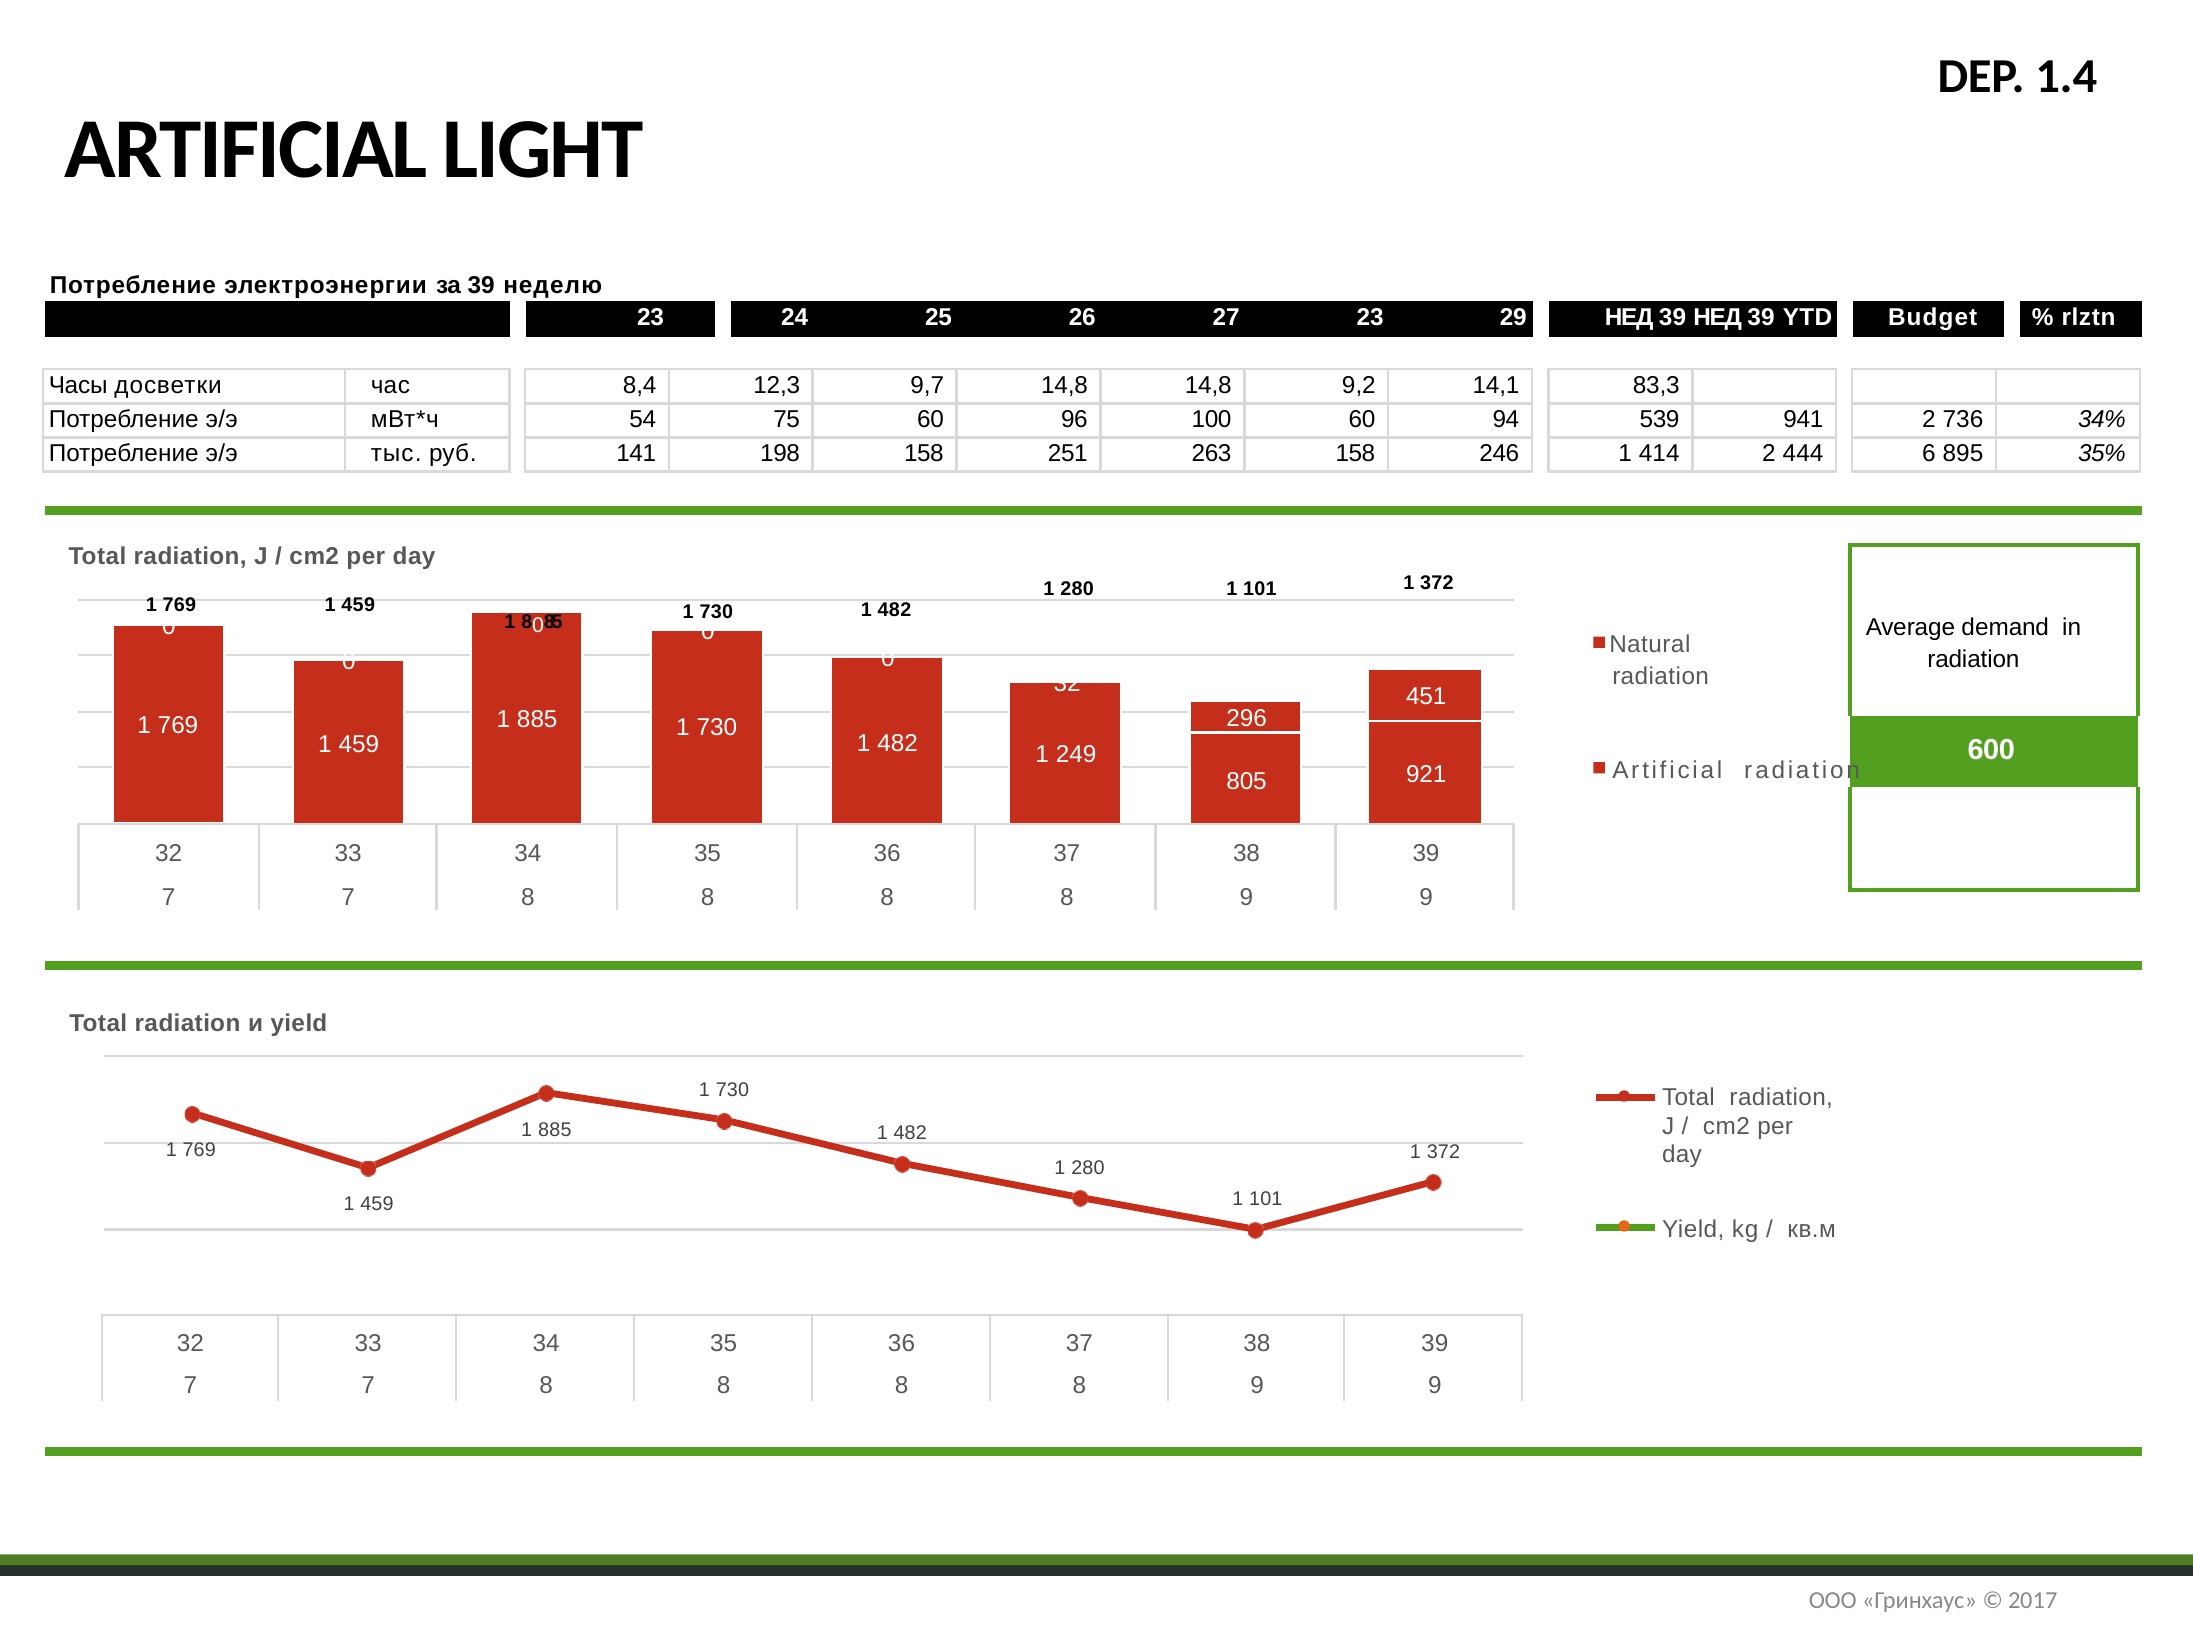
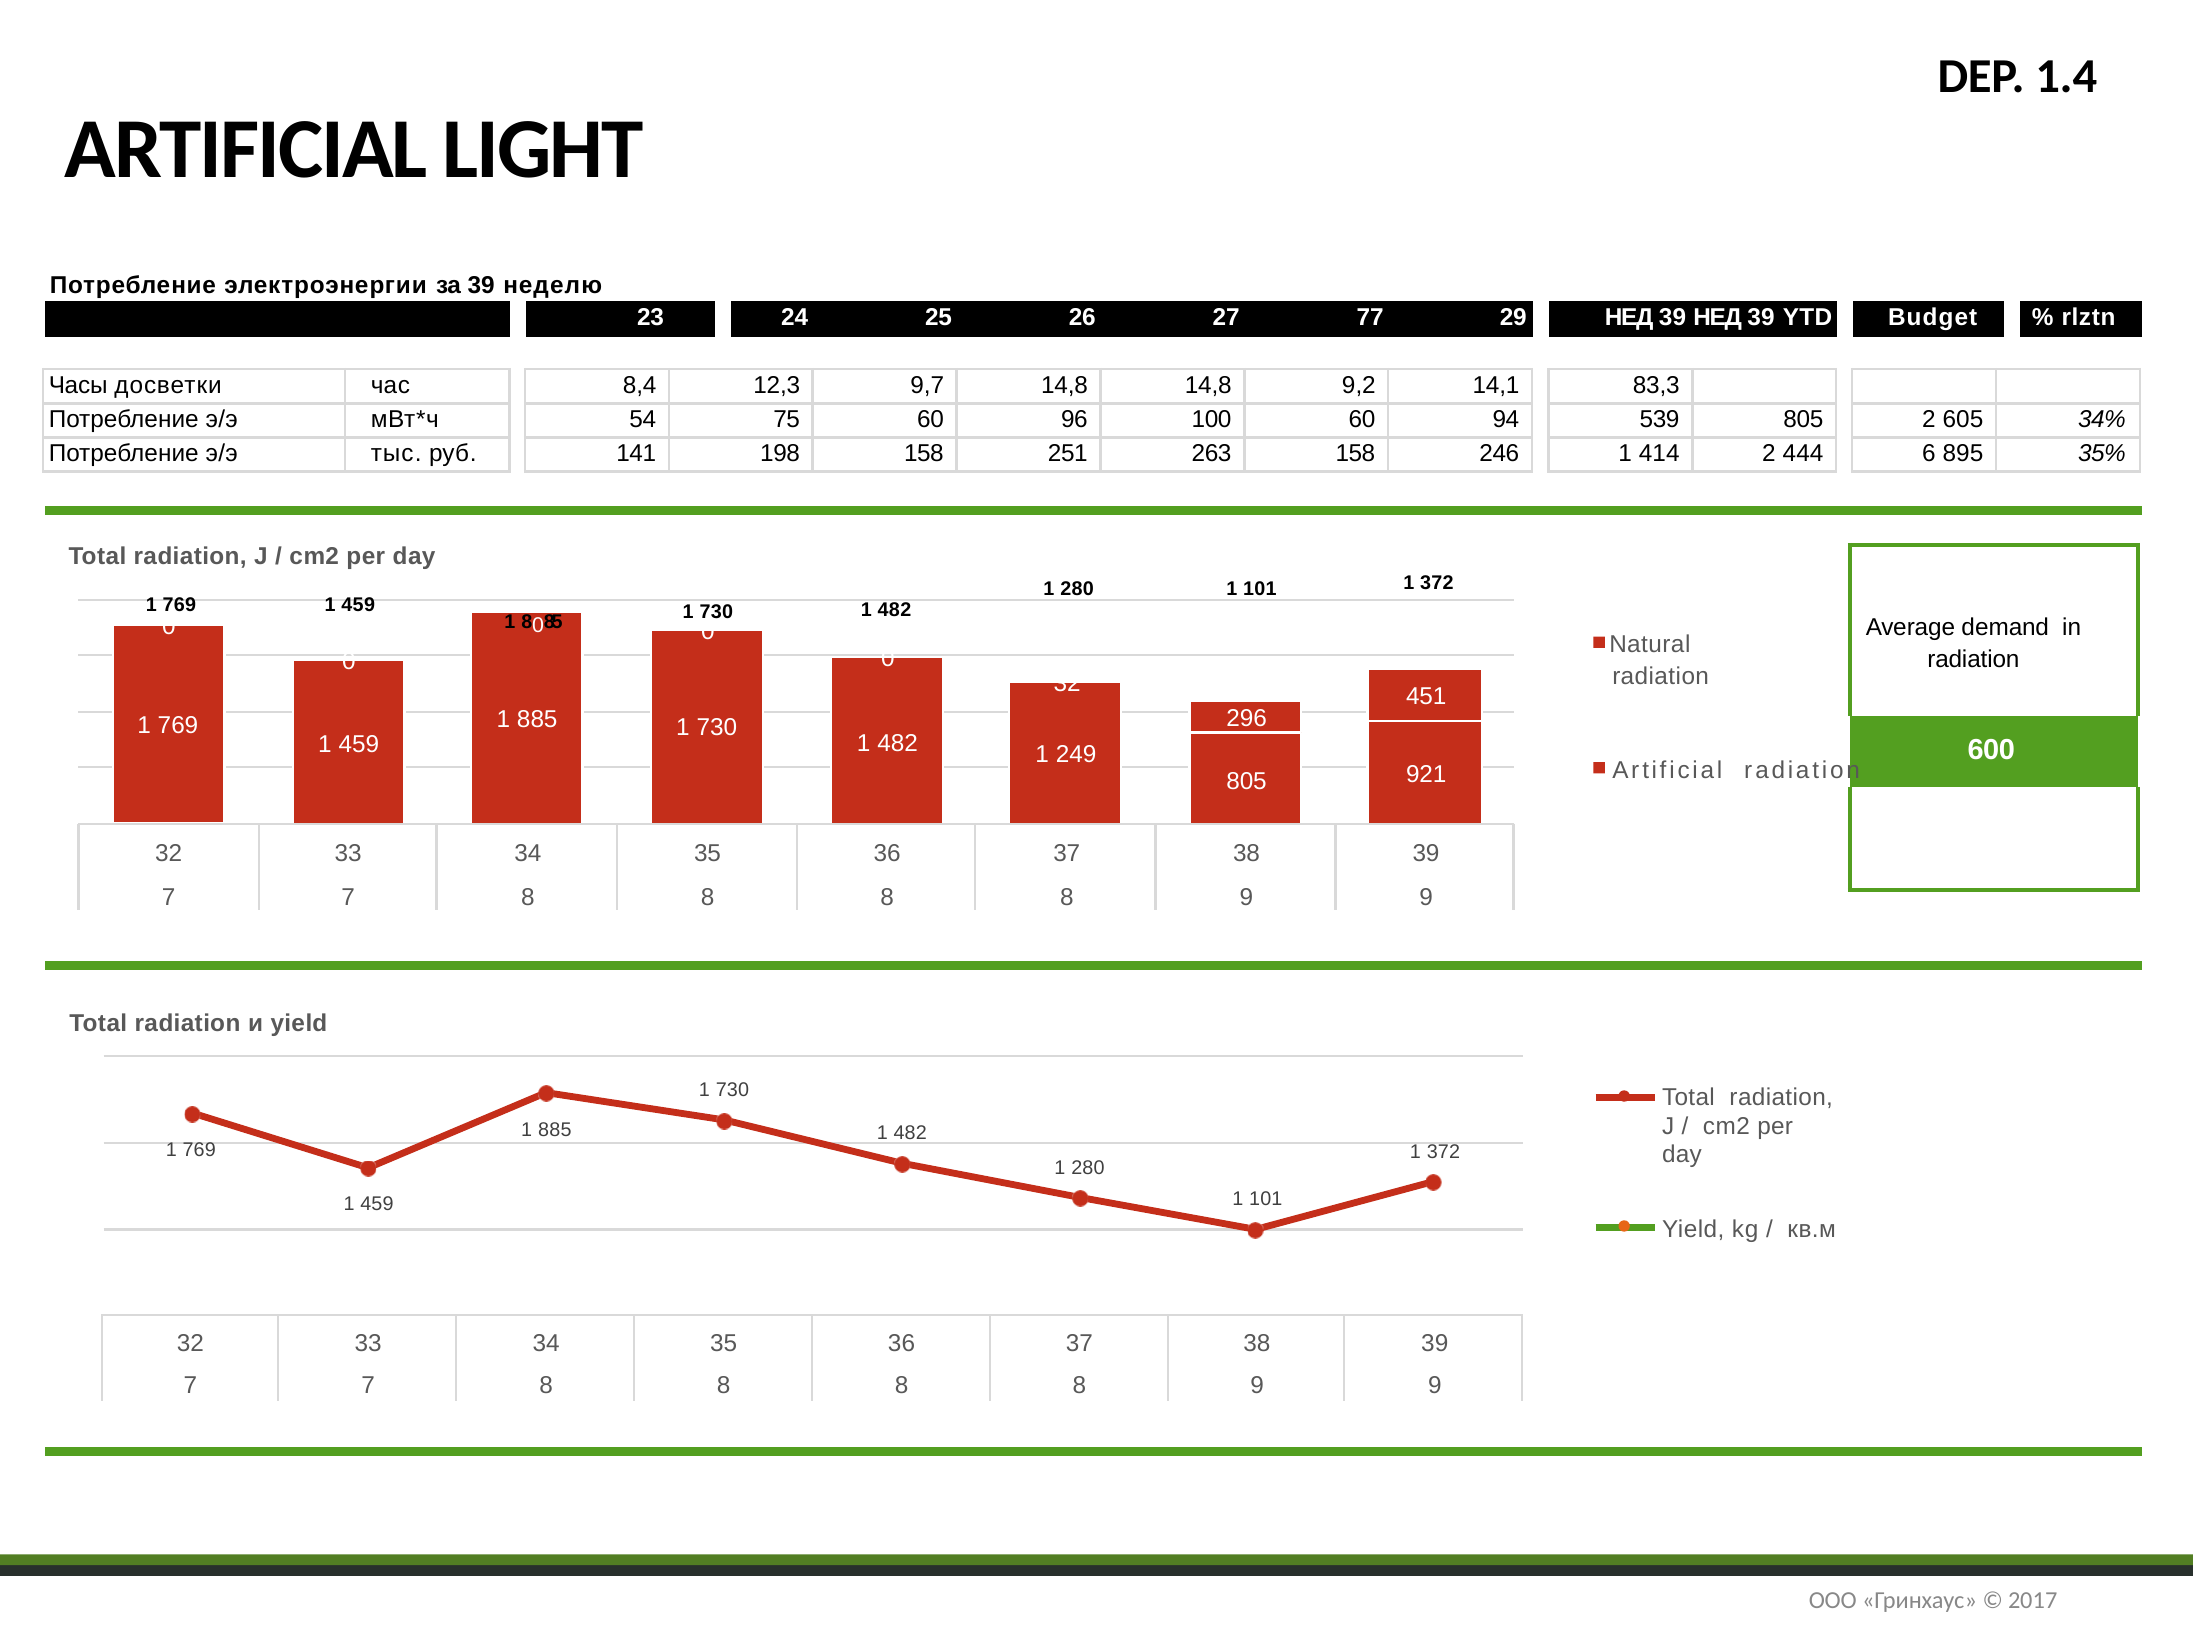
27 23: 23 -> 77 (1370, 318)
539 941: 941 -> 805 (1803, 419)
736: 736 -> 605 (1963, 419)
